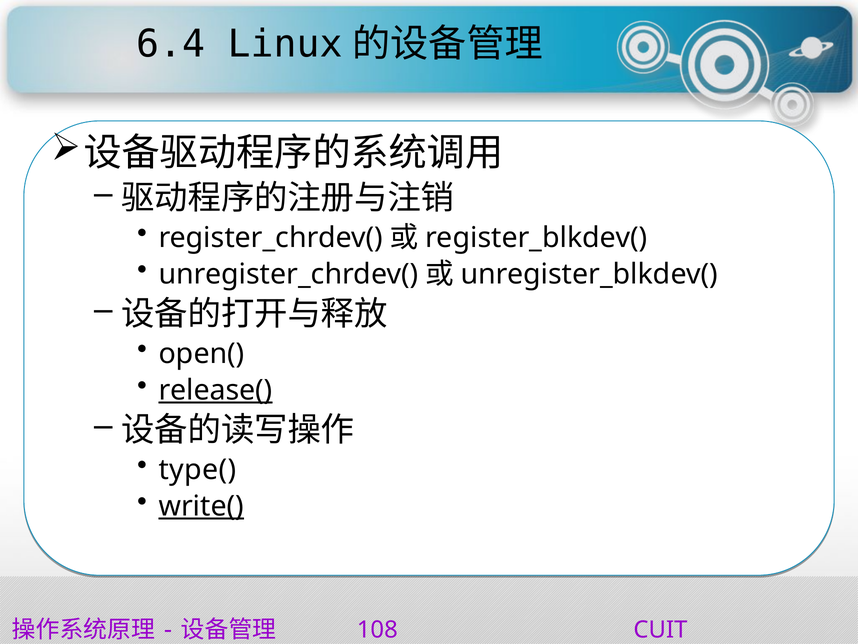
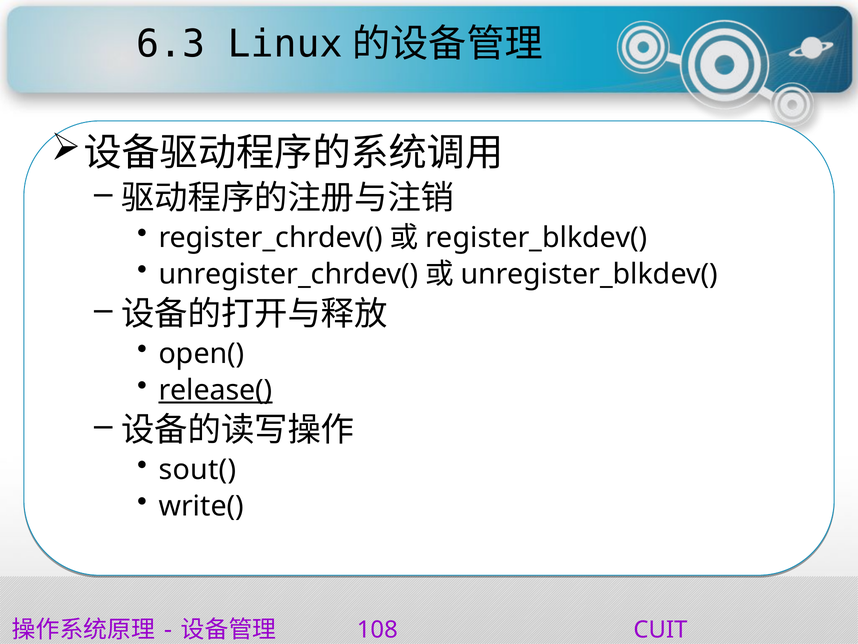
6.4: 6.4 -> 6.3 (171, 44)
type(: type( -> sout( (197, 469)
write( underline: present -> none (201, 506)
